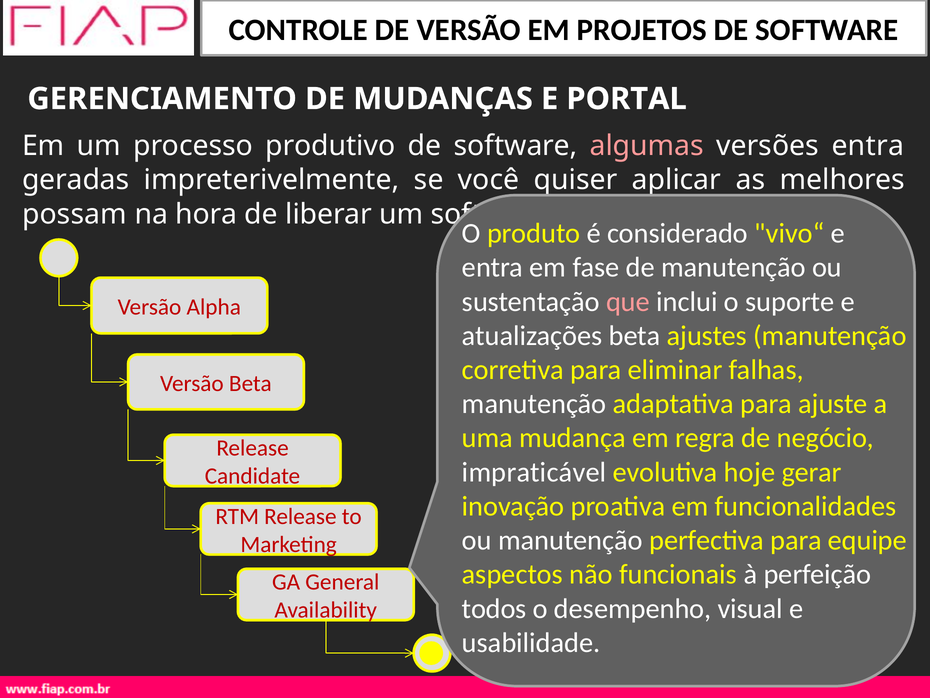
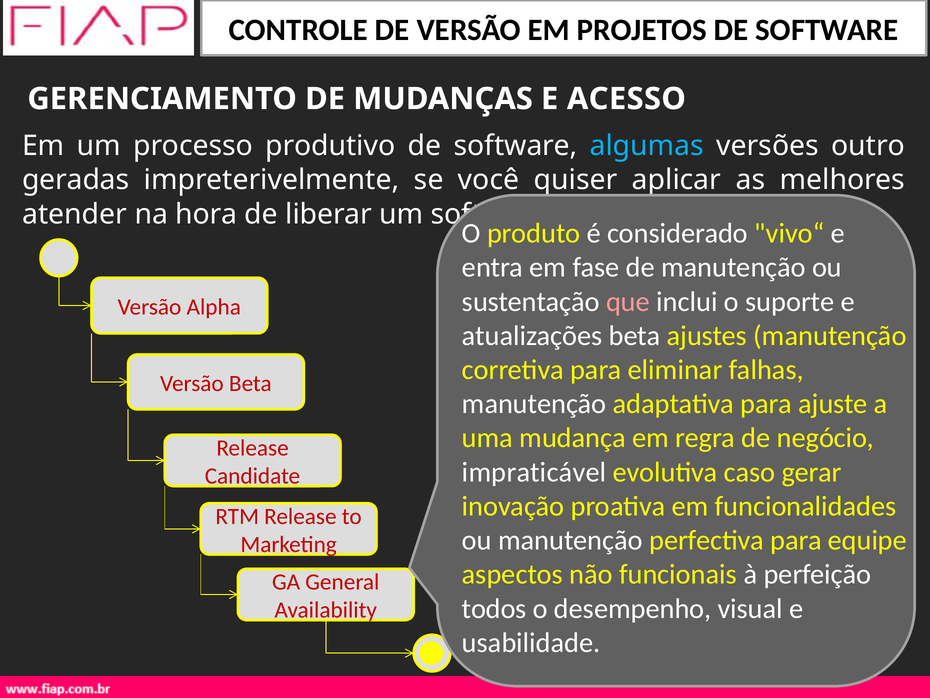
PORTAL: PORTAL -> ACESSO (626, 99)
algumas colour: pink -> light blue (647, 146)
versões entra: entra -> outro (868, 146)
possam: possam -> atender (75, 214)
hoje: hoje -> caso (750, 472)
